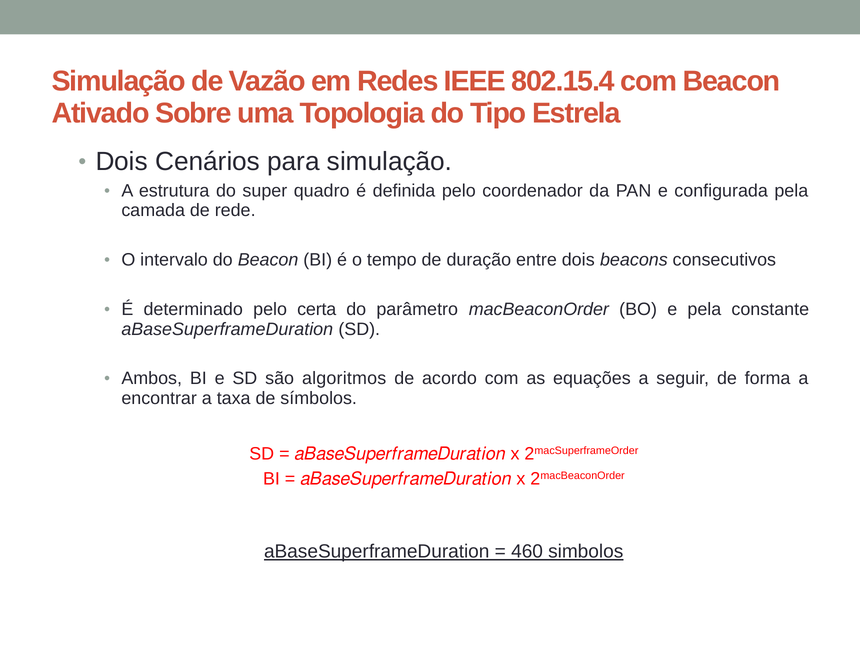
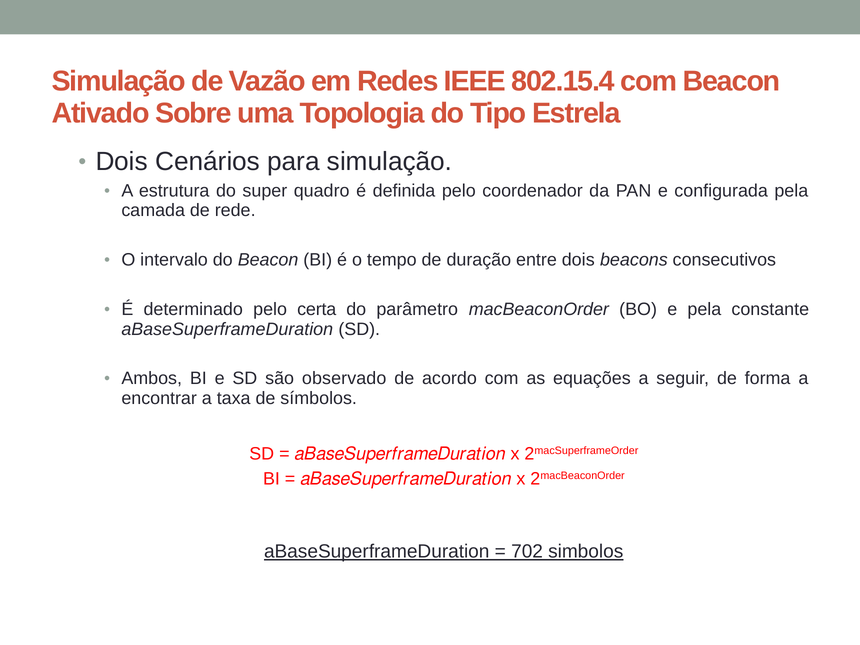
algoritmos: algoritmos -> observado (344, 379)
460: 460 -> 702 (527, 551)
